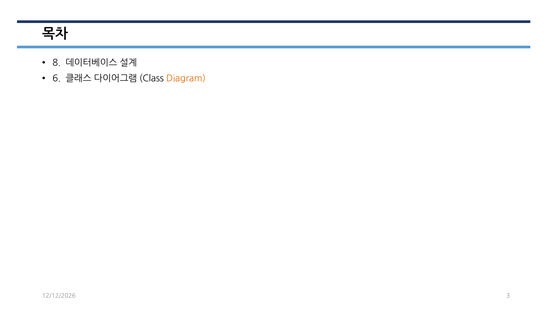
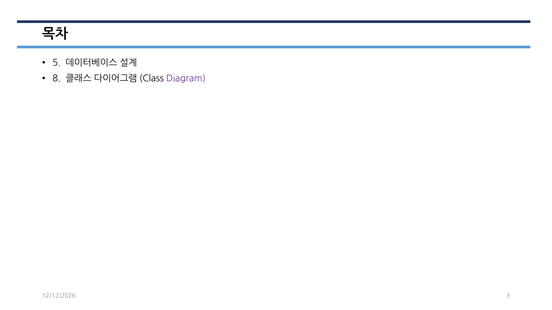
8: 8 -> 5 (57, 63)
6: 6 -> 8 (57, 79)
Diagram colour: orange -> purple (186, 79)
